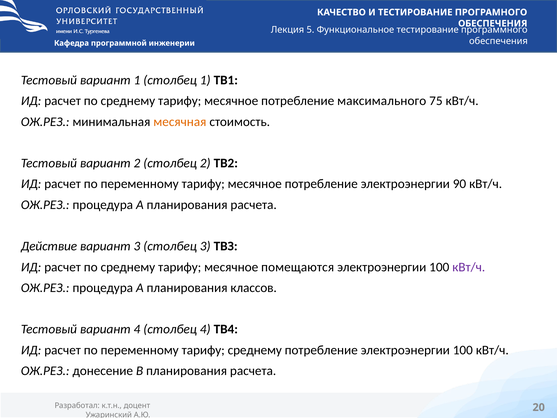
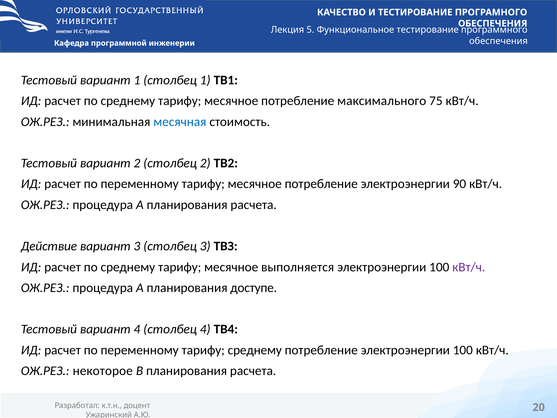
месячная colour: orange -> blue (180, 122)
помещаются: помещаются -> выполняется (298, 267)
классов: классов -> доступе (254, 288)
донесение: донесение -> некоторое (103, 371)
